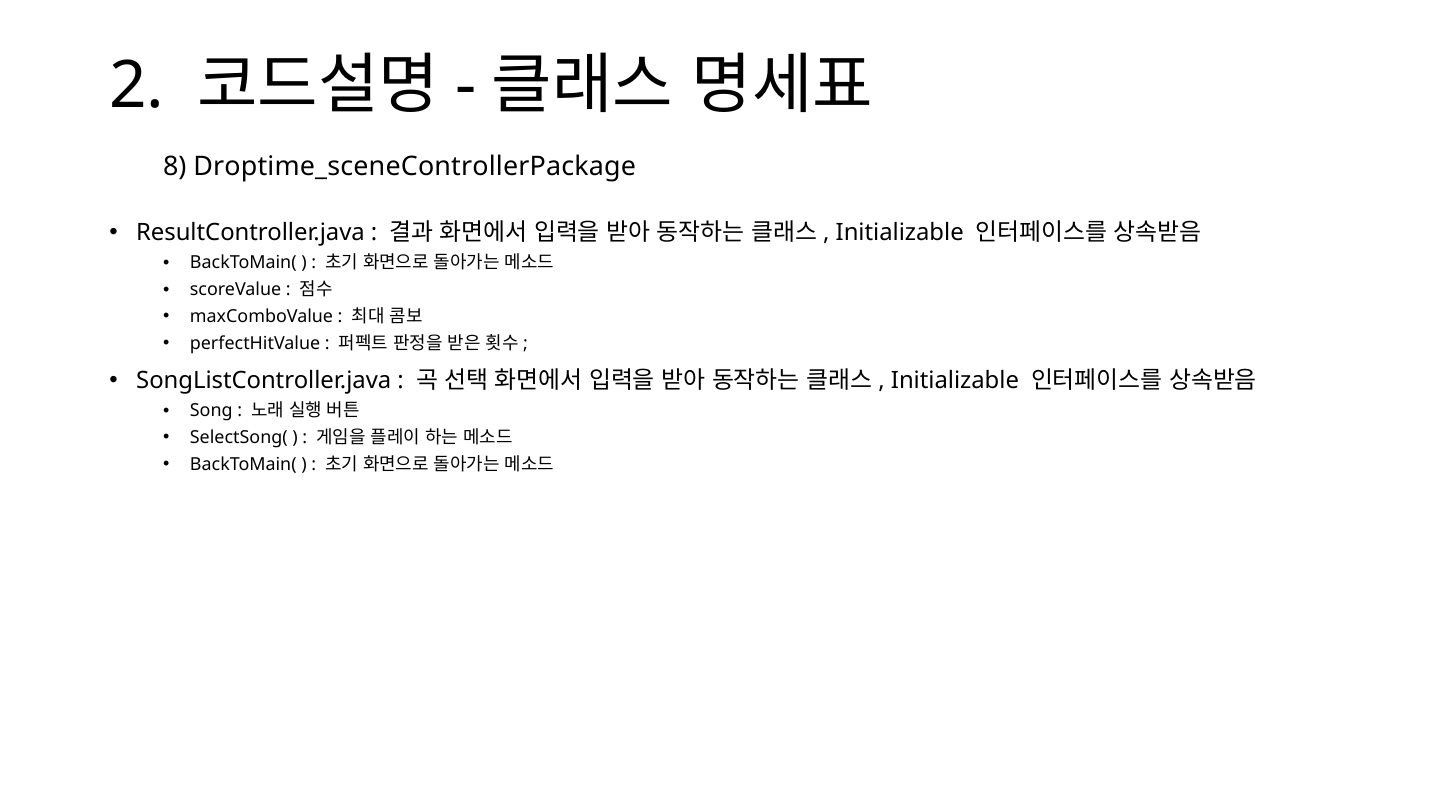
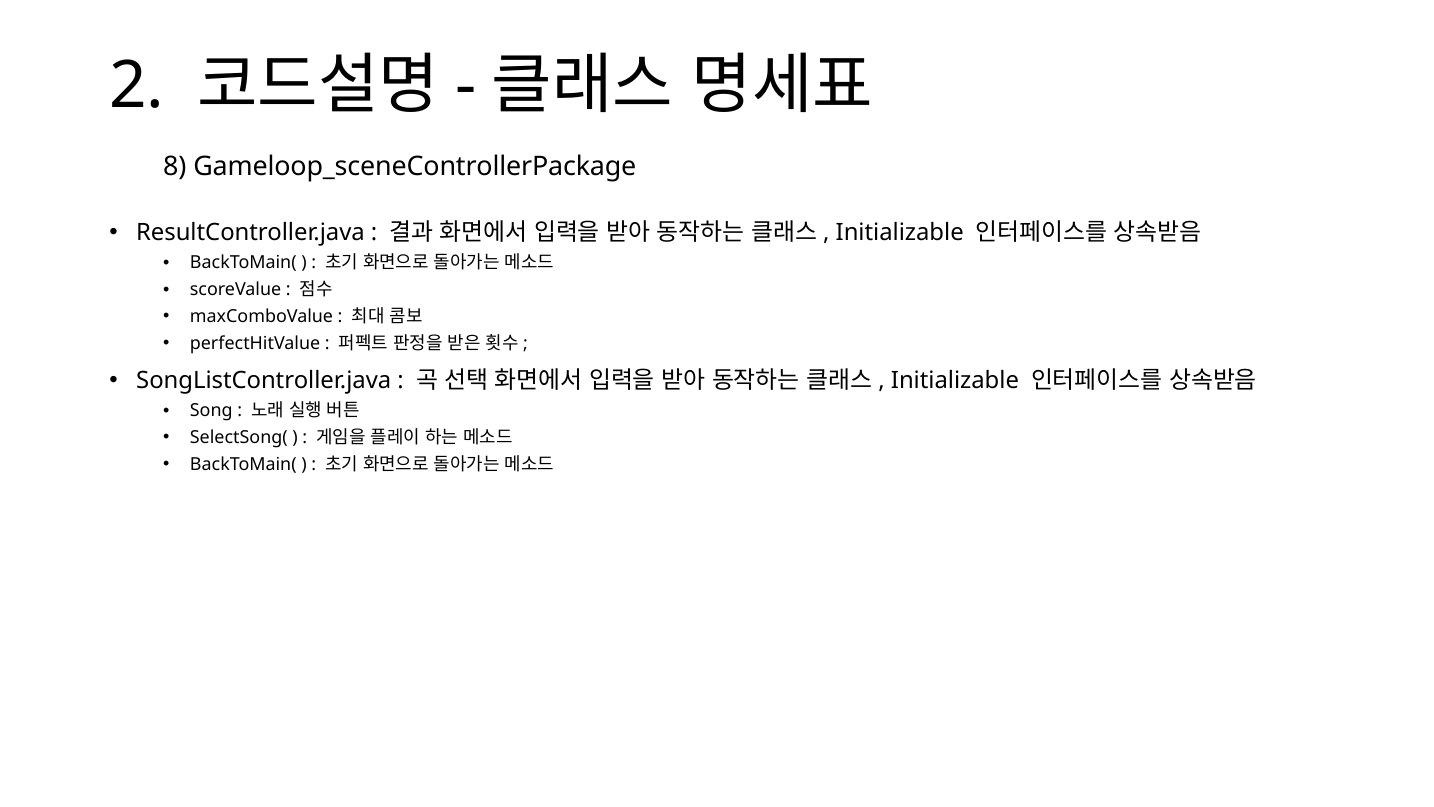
Droptime_sceneControllerPackage: Droptime_sceneControllerPackage -> Gameloop_sceneControllerPackage (415, 167)
